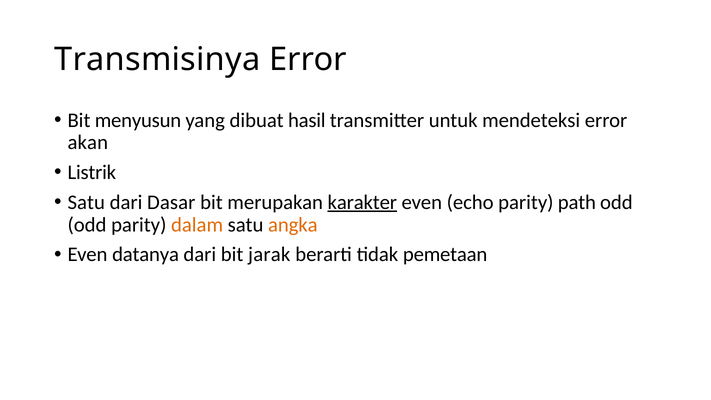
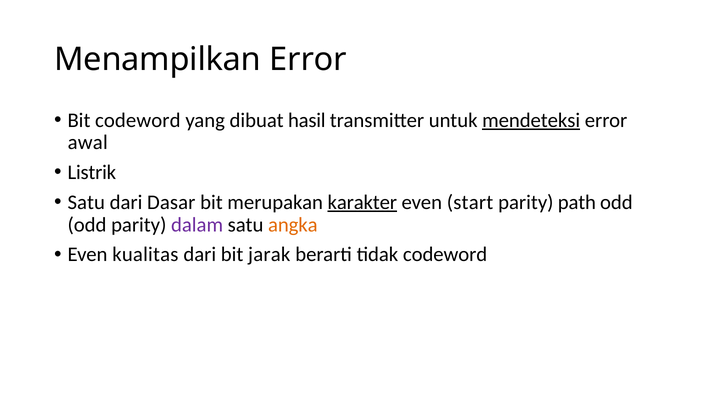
Transmisinya: Transmisinya -> Menampilkan (158, 60)
Bit menyusun: menyusun -> codeword (138, 120)
mendeteksi underline: none -> present (531, 120)
akan: akan -> awal (88, 143)
echo: echo -> start (470, 202)
dalam colour: orange -> purple (197, 225)
datanya: datanya -> kualitas (145, 254)
tidak pemetaan: pemetaan -> codeword (445, 254)
